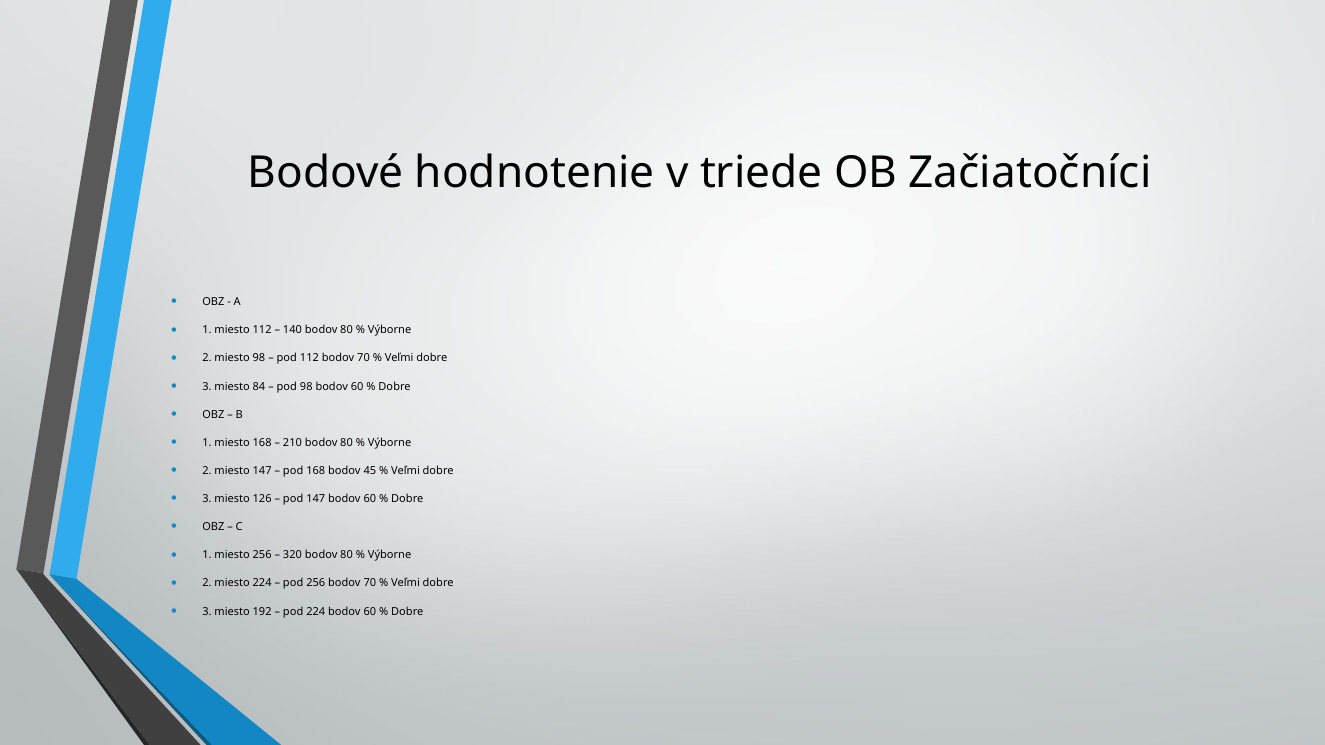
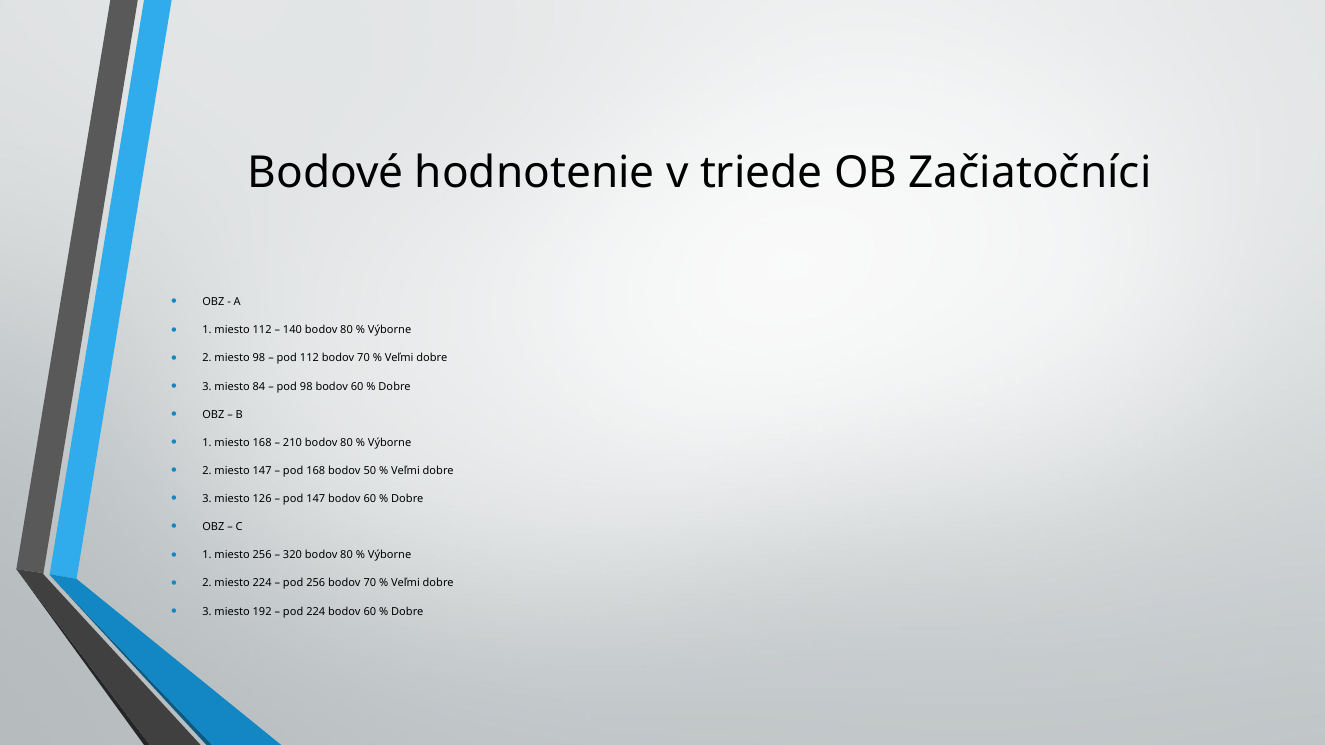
45: 45 -> 50 (370, 471)
